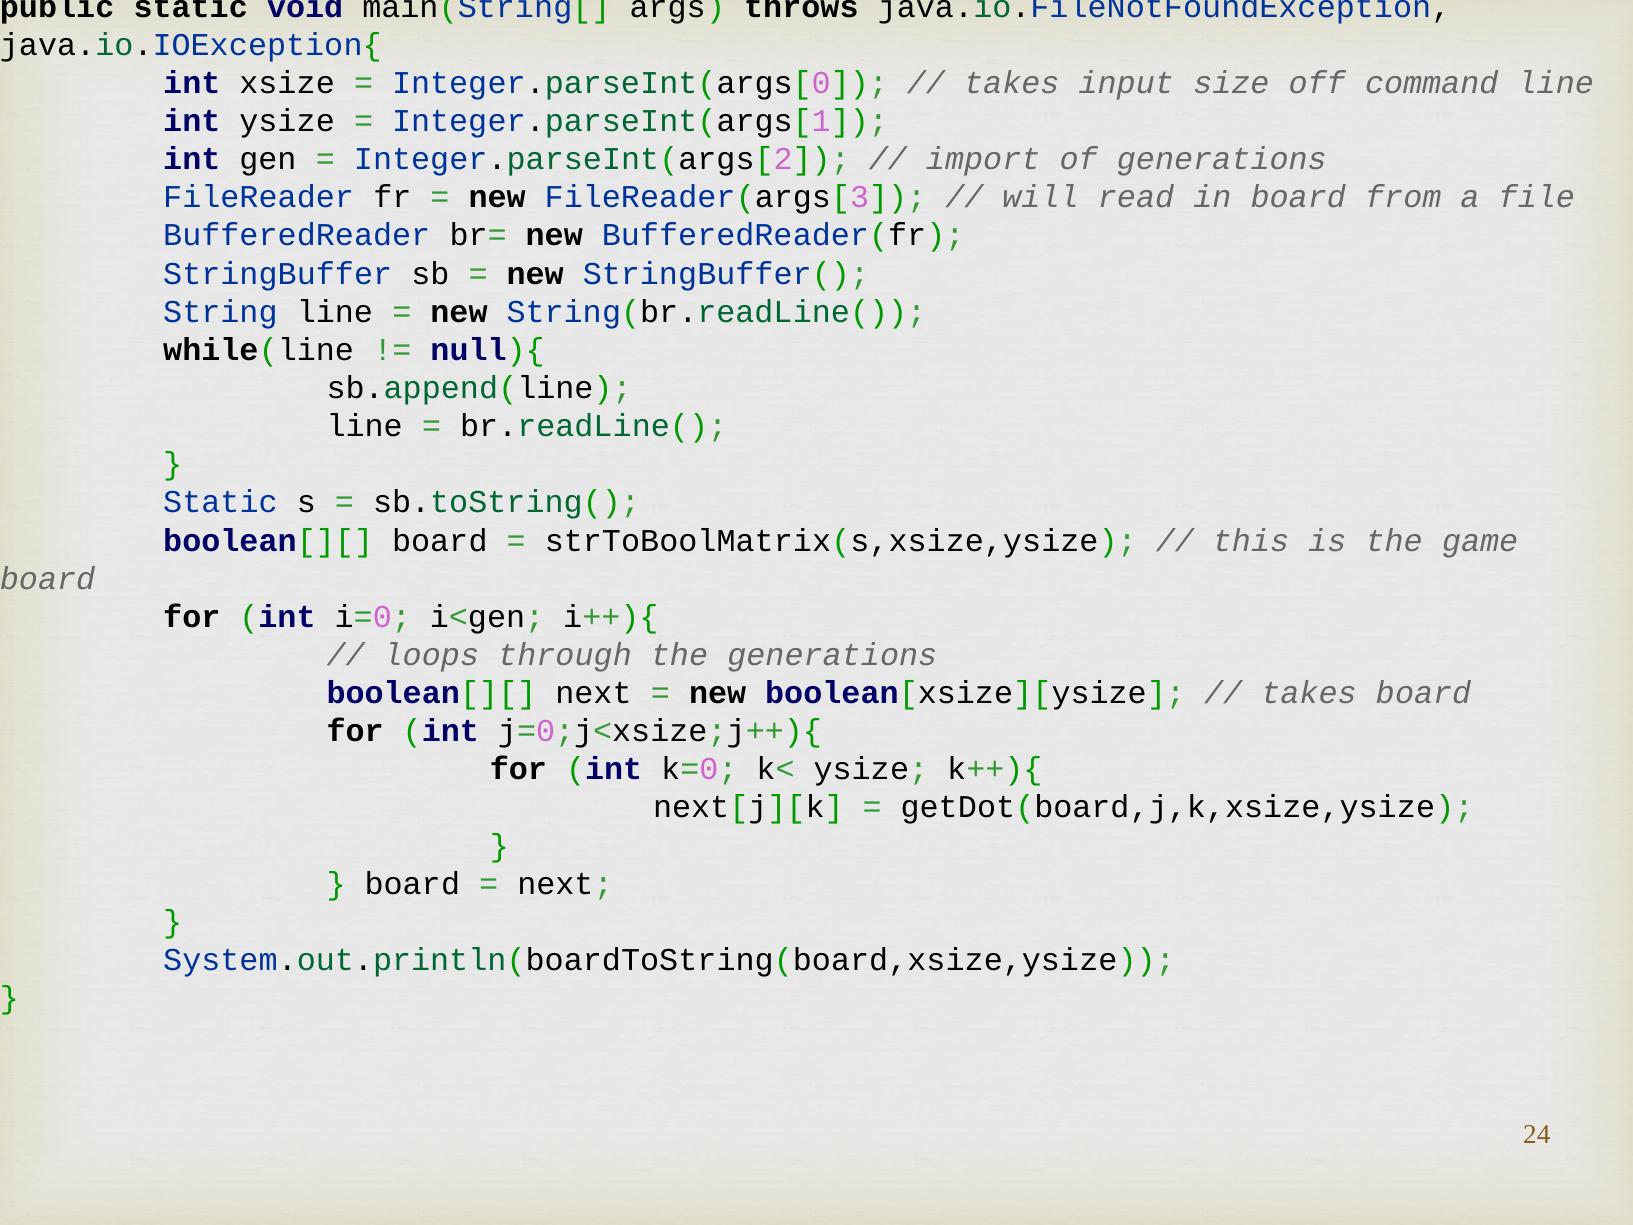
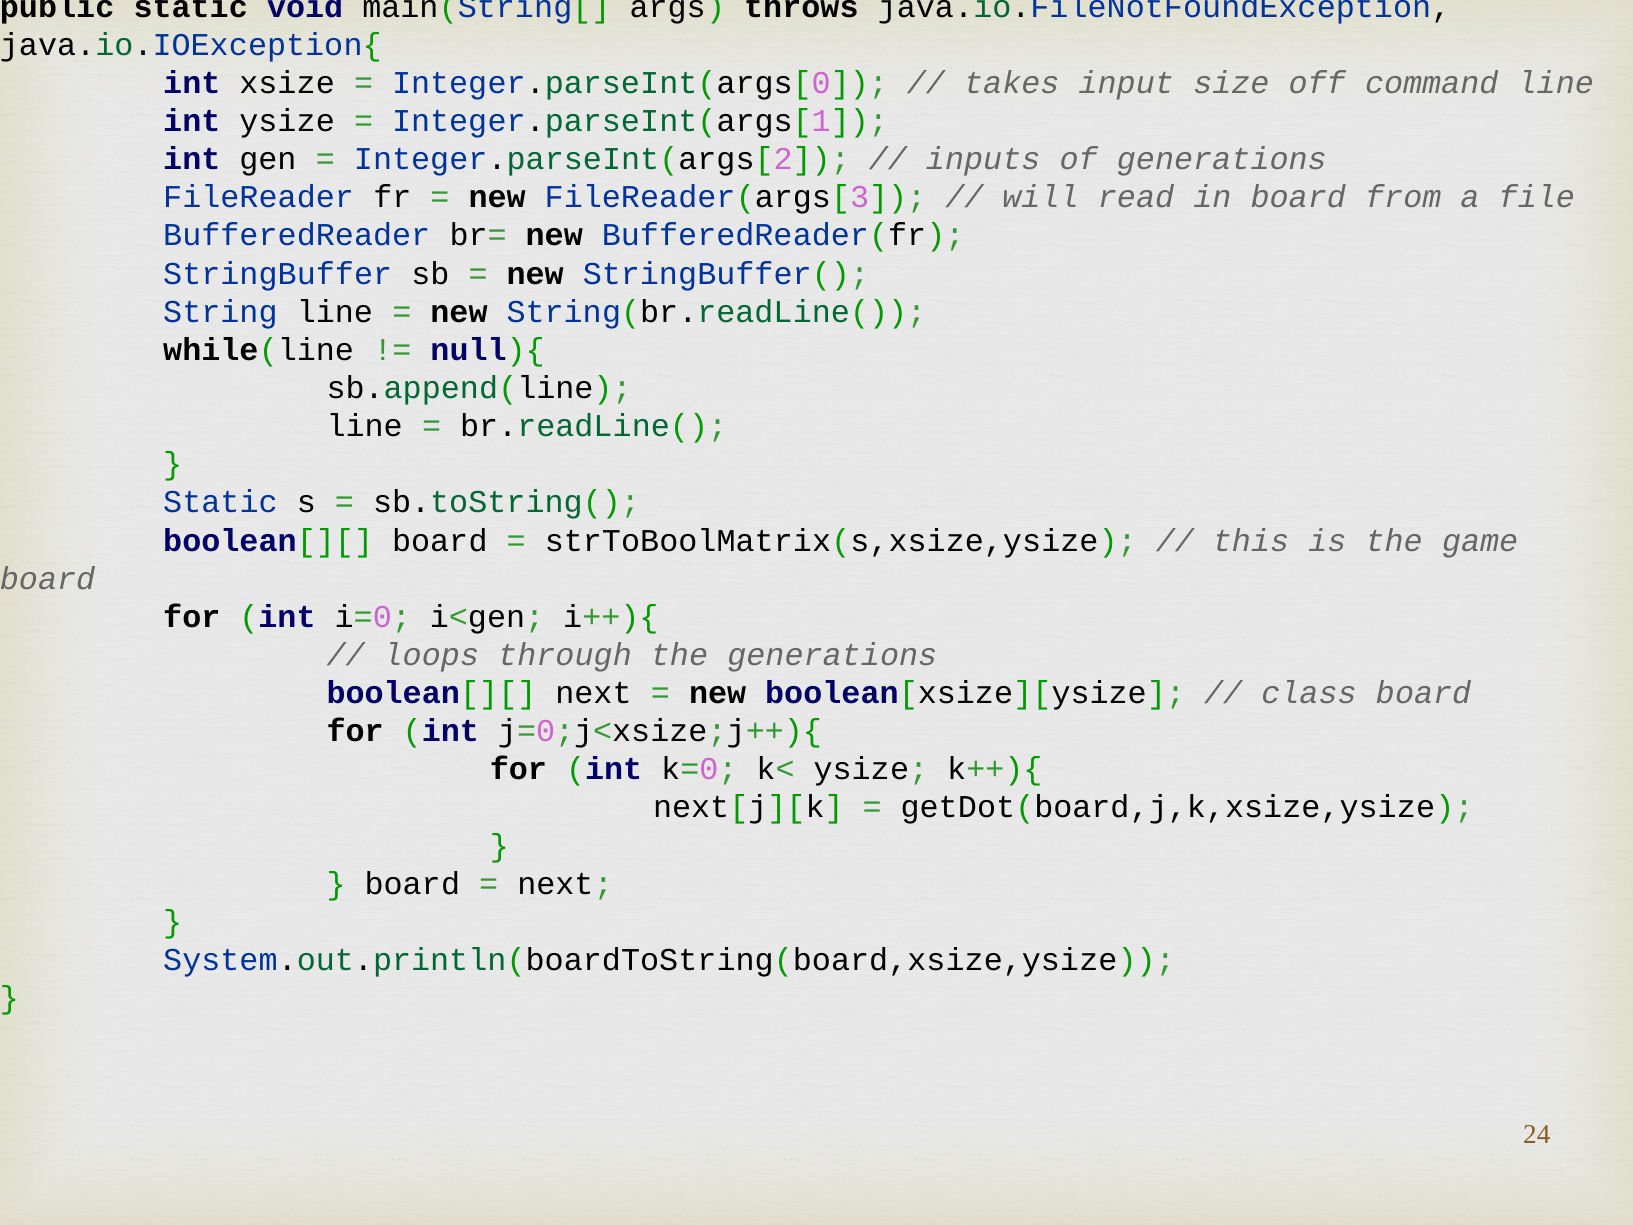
import: import -> inputs (983, 159)
takes: takes -> class (1309, 693)
